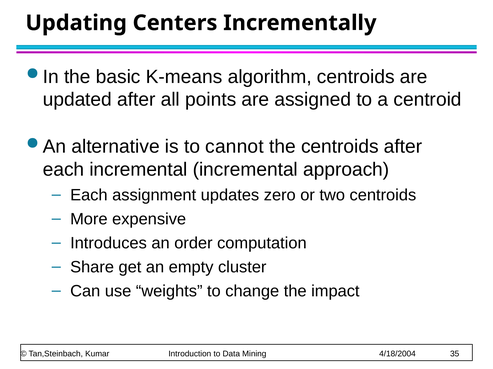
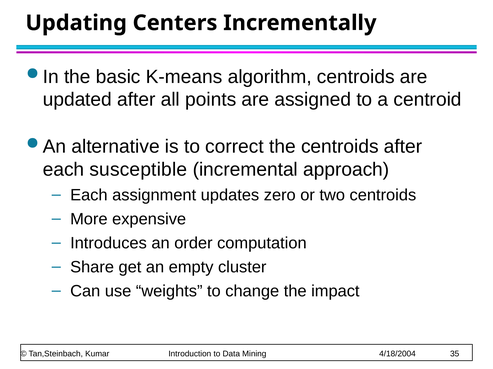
cannot: cannot -> correct (235, 147)
each incremental: incremental -> susceptible (138, 170)
